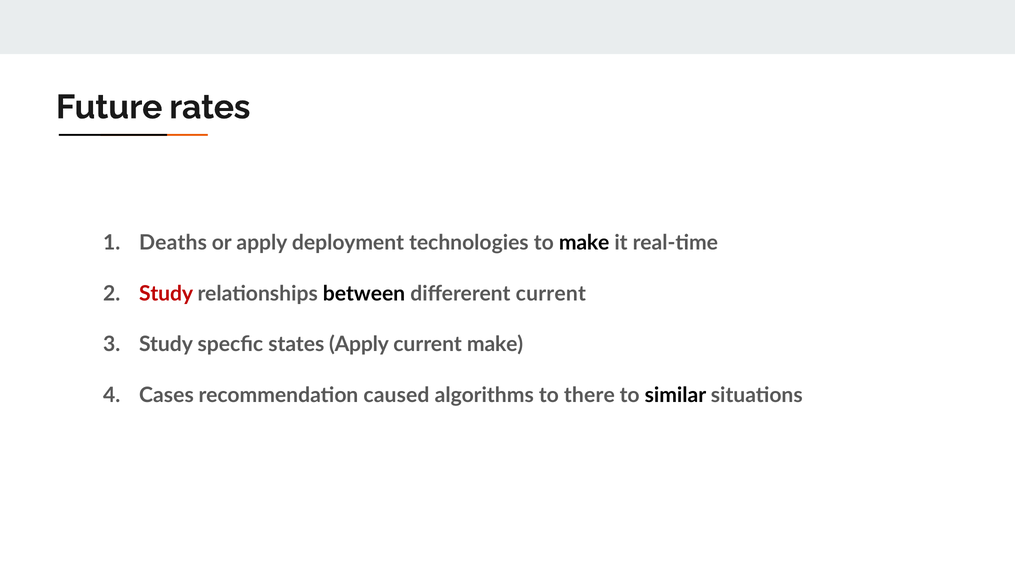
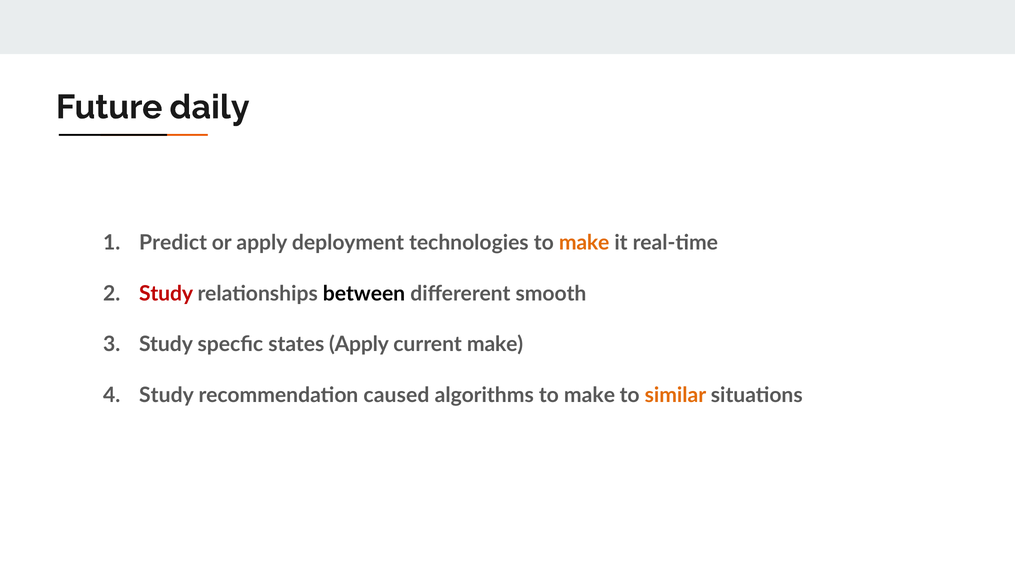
rates: rates -> daily (210, 107)
Deaths: Deaths -> Predict (173, 243)
make colour: black -> orange (584, 243)
differerent current: current -> smooth (551, 294)
Cases: Cases -> Study (166, 395)
algorithms to there: there -> make (589, 395)
similar colour: black -> orange (675, 395)
